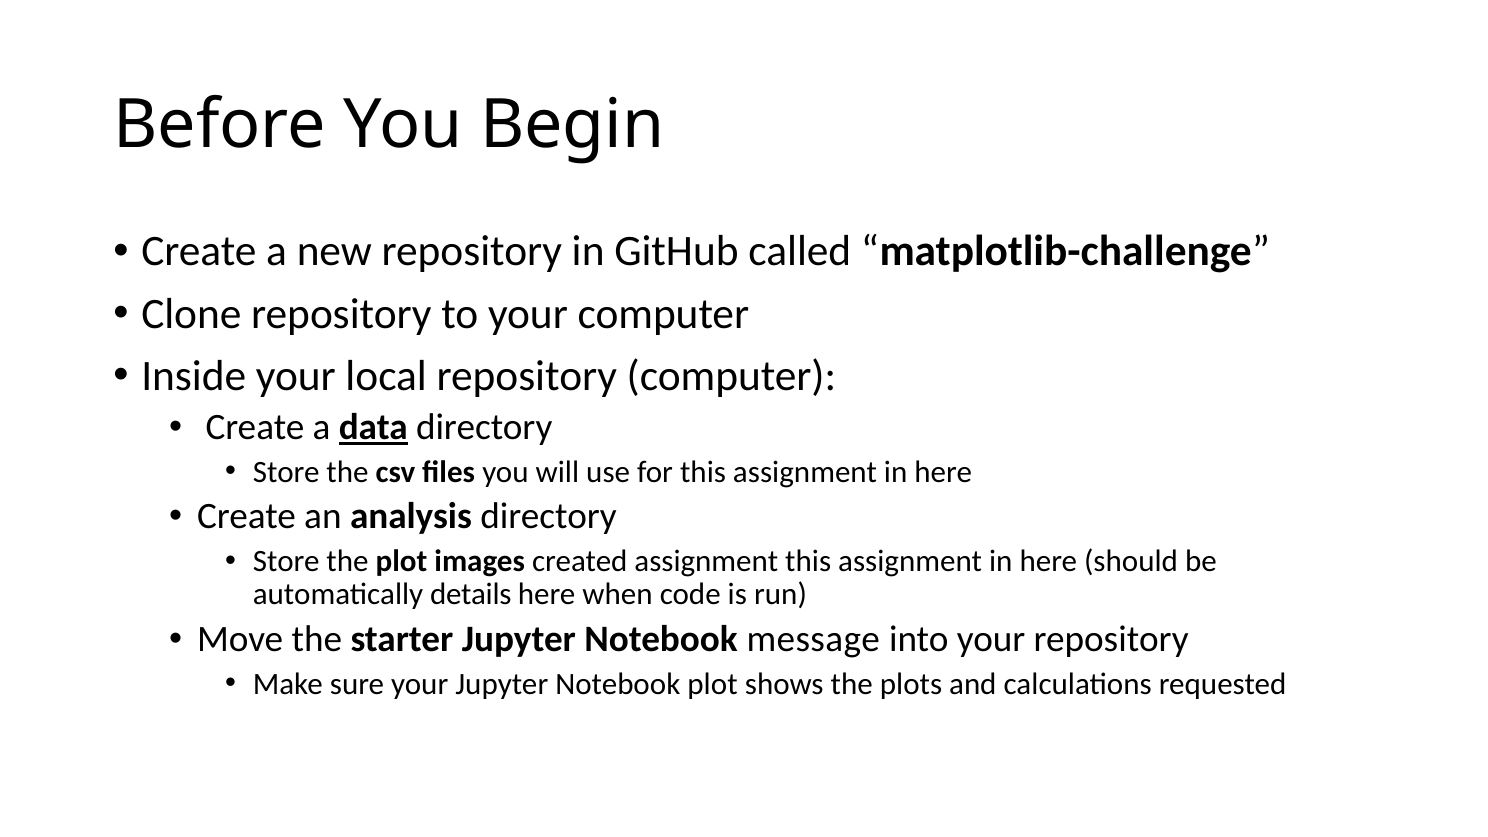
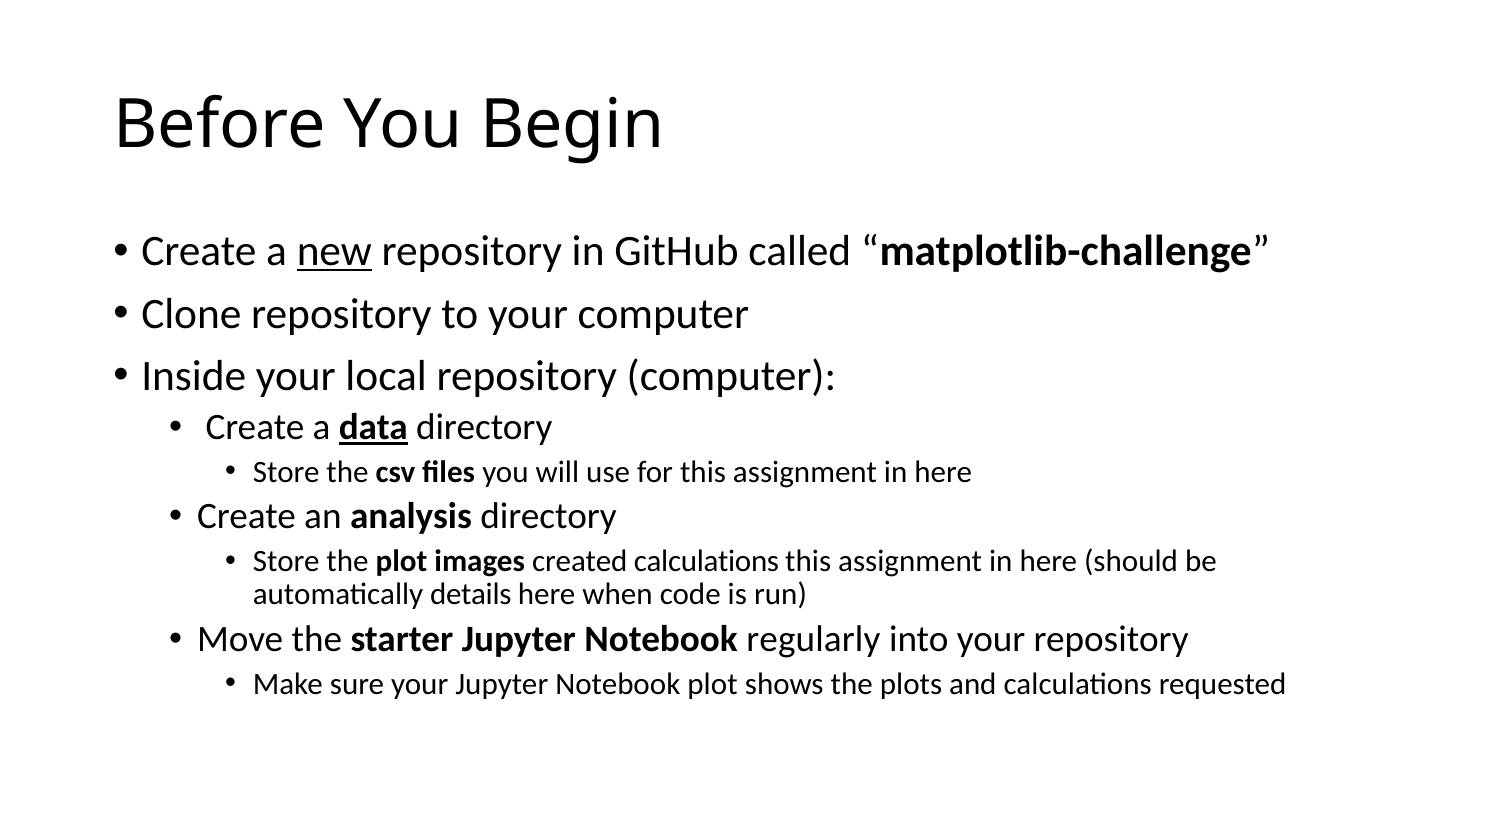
new underline: none -> present (334, 251)
created assignment: assignment -> calculations (707, 561)
message: message -> regularly (813, 639)
